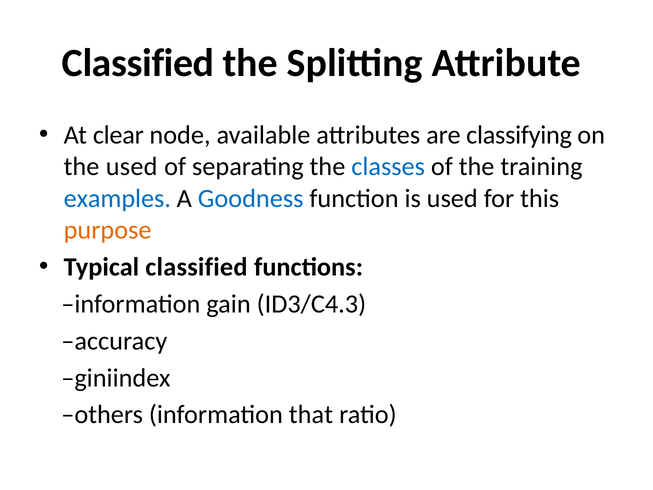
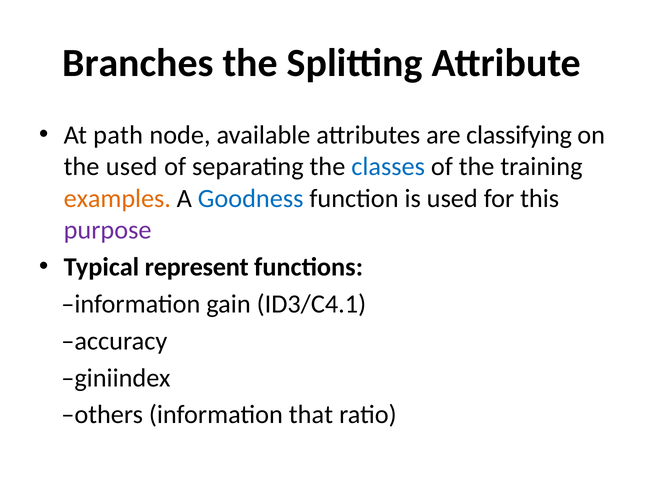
Classified: Classified -> Branches (138, 63)
clear: clear -> path (118, 135)
examples colour: blue -> orange (117, 198)
purpose colour: orange -> purple (108, 230)
Typical classified: classified -> represent (197, 267)
ID3/C4.3: ID3/C4.3 -> ID3/C4.1 (311, 304)
